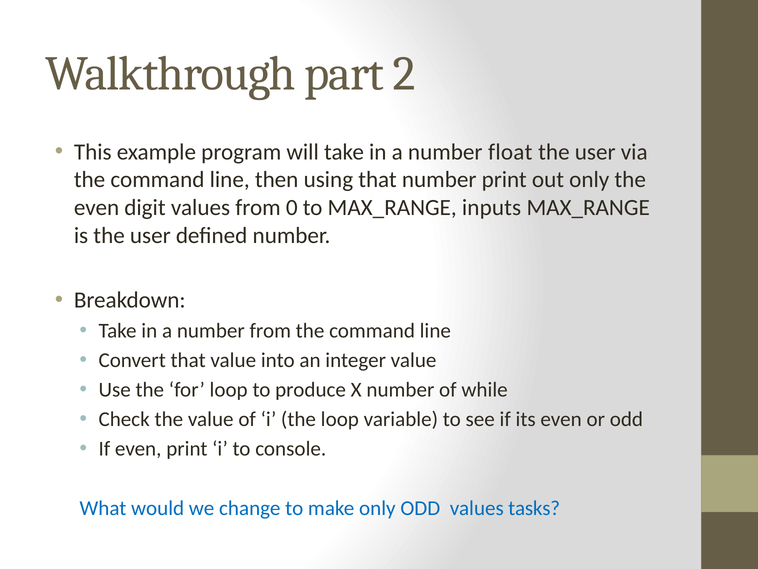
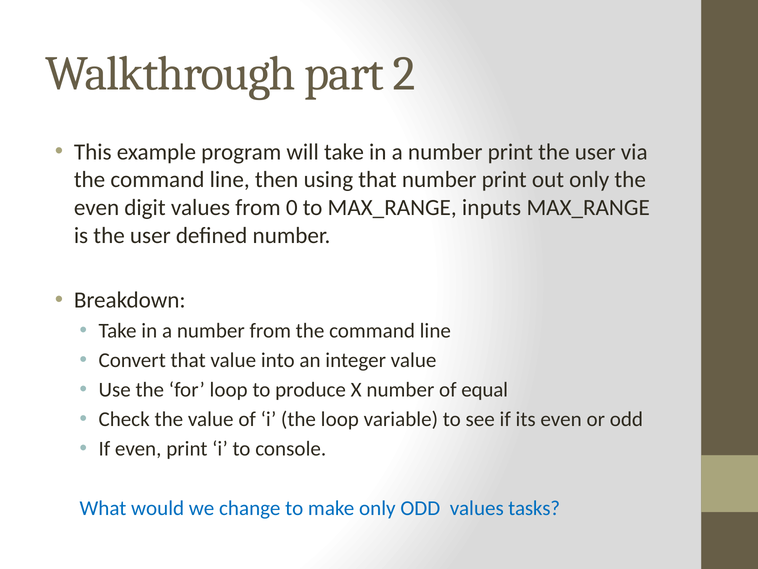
a number float: float -> print (510, 152)
while: while -> equal (485, 390)
